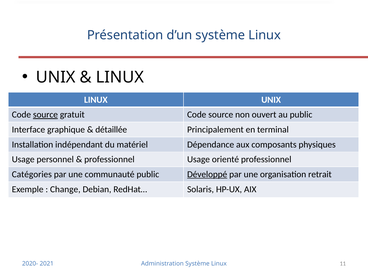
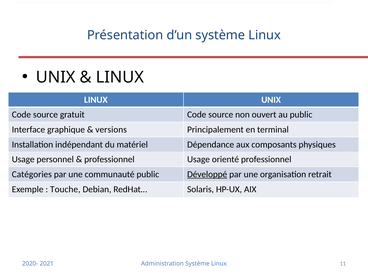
source underline: present -> none (45, 115)
détaillée: détaillée -> versions (111, 130)
Change: Change -> Touche (65, 189)
